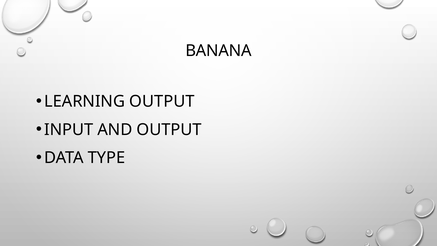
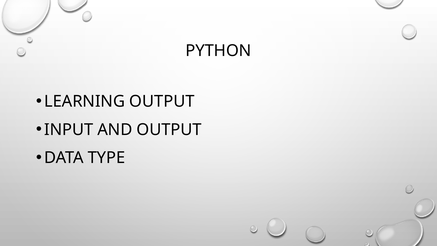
BANANA: BANANA -> PYTHON (218, 51)
